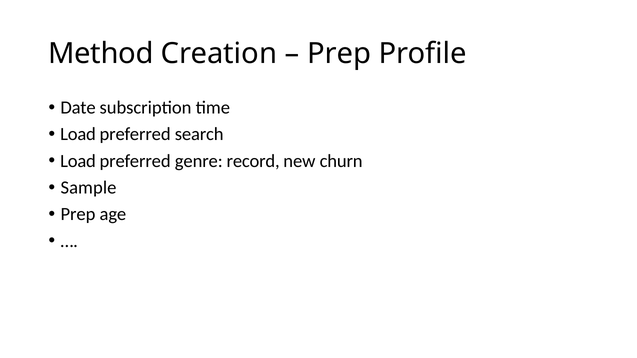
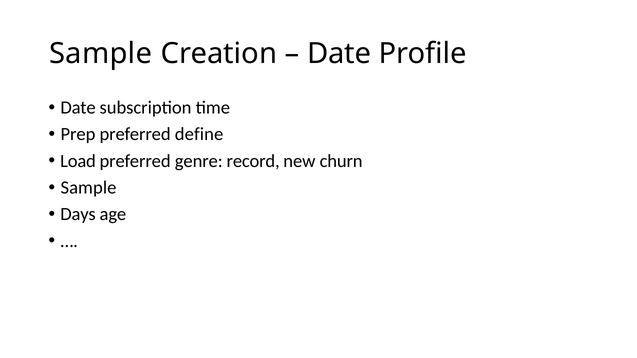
Method: Method -> Sample (101, 54)
Prep: Prep -> Date (339, 54)
Load: Load -> Prep (78, 134)
search: search -> define (199, 134)
Prep: Prep -> Days (78, 215)
